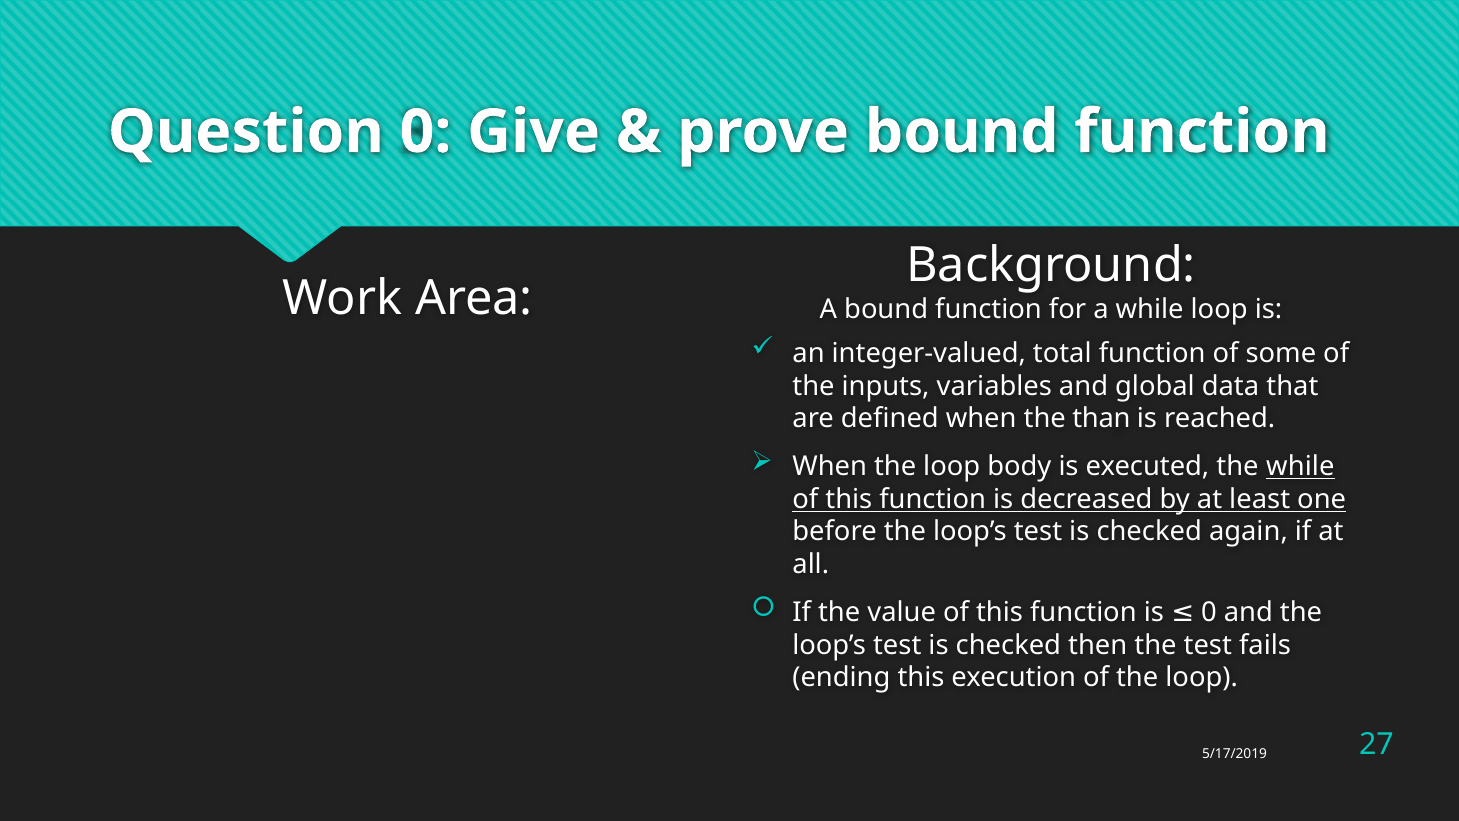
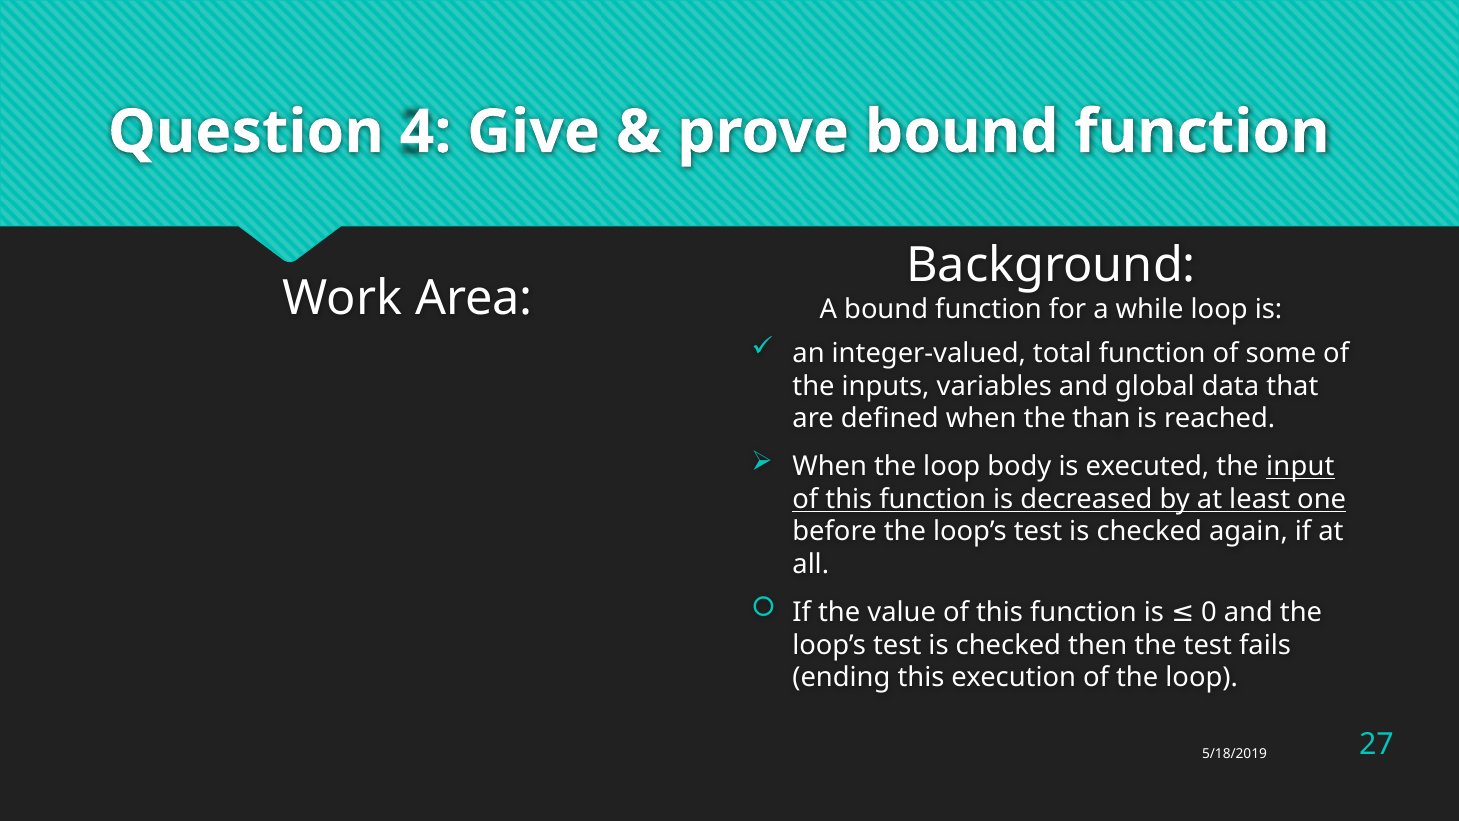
Question 0: 0 -> 4 (426, 132)
the while: while -> input (1300, 466)
5/17/2019: 5/17/2019 -> 5/18/2019 (1234, 754)
